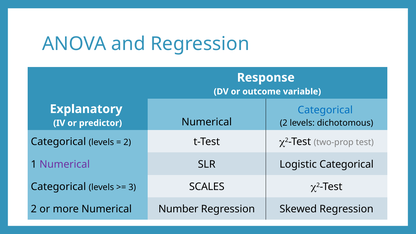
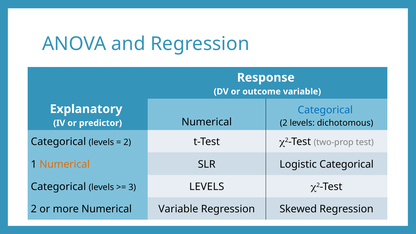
Numerical colour: purple -> orange (65, 164)
3 SCALES: SCALES -> LEVELS (207, 187)
Numerical Number: Number -> Variable (178, 209)
